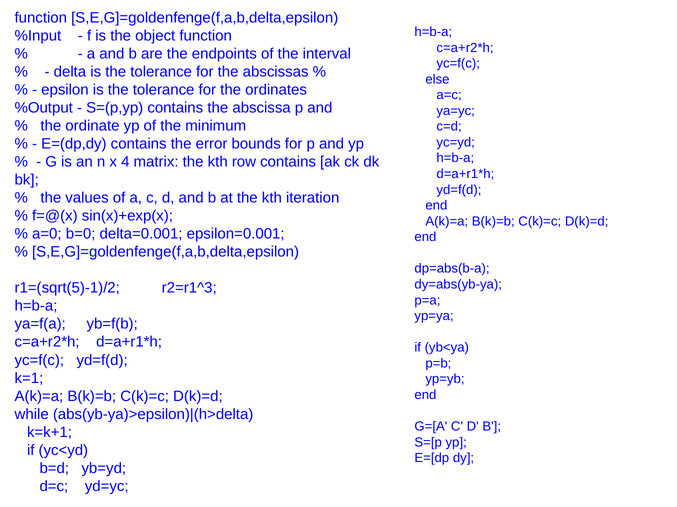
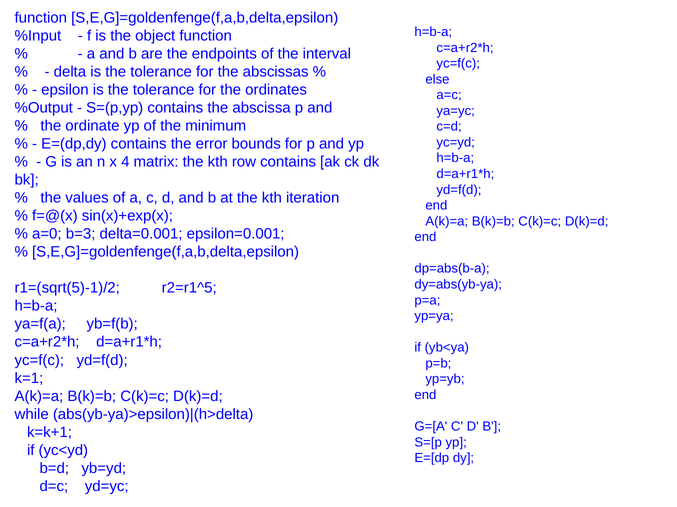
b=0: b=0 -> b=3 (81, 234)
r2=r1^3: r2=r1^3 -> r2=r1^5 (189, 288)
